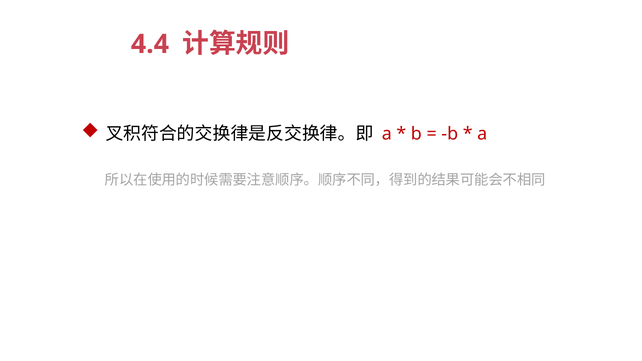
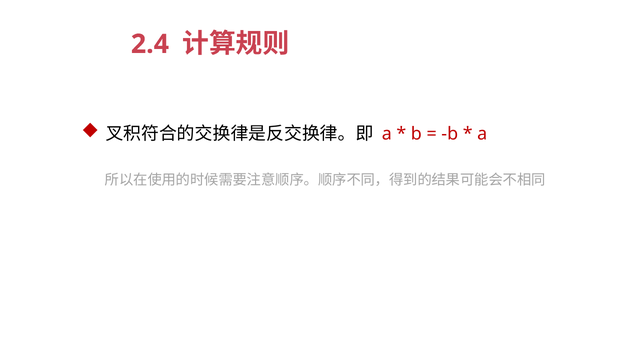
4.4: 4.4 -> 2.4 (150, 44)
